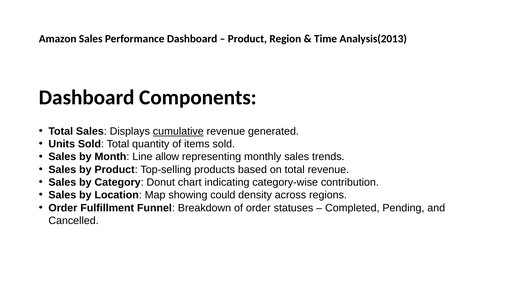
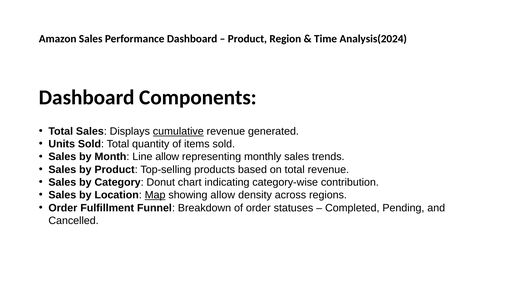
Analysis(2013: Analysis(2013 -> Analysis(2024 (373, 39)
Map underline: none -> present (155, 195)
showing could: could -> allow (223, 195)
